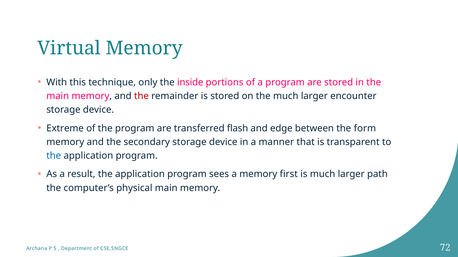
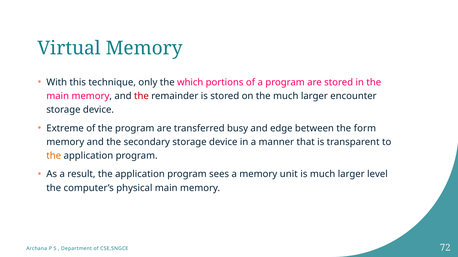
inside: inside -> which (190, 83)
flash: flash -> busy (238, 129)
the colour: blue -> orange (54, 156)
first: first -> unit (289, 175)
path: path -> level (377, 175)
